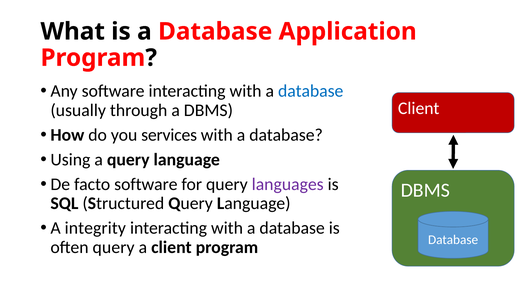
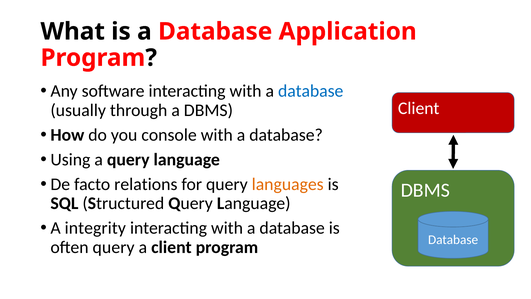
services: services -> console (169, 135)
facto software: software -> relations (146, 184)
languages colour: purple -> orange (288, 184)
